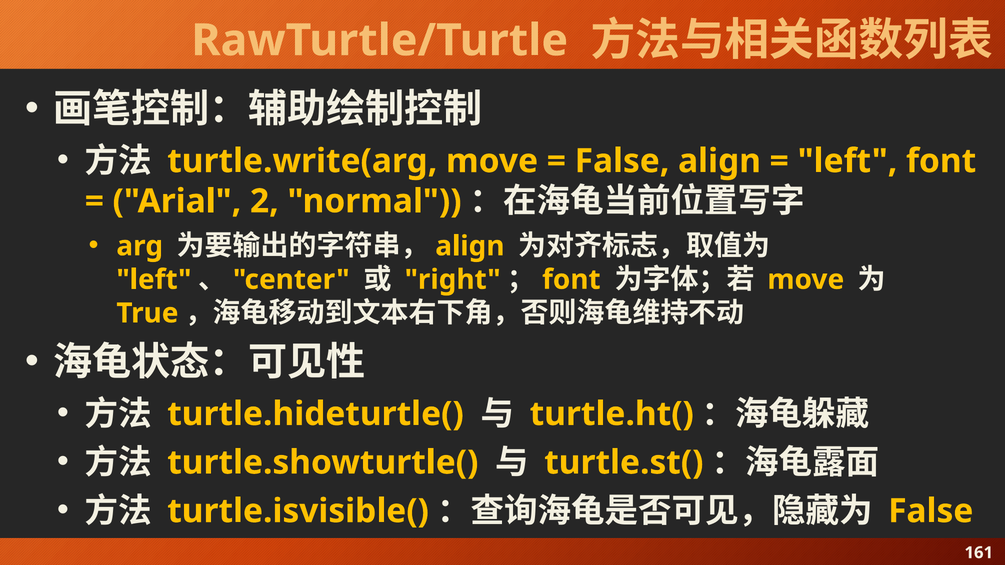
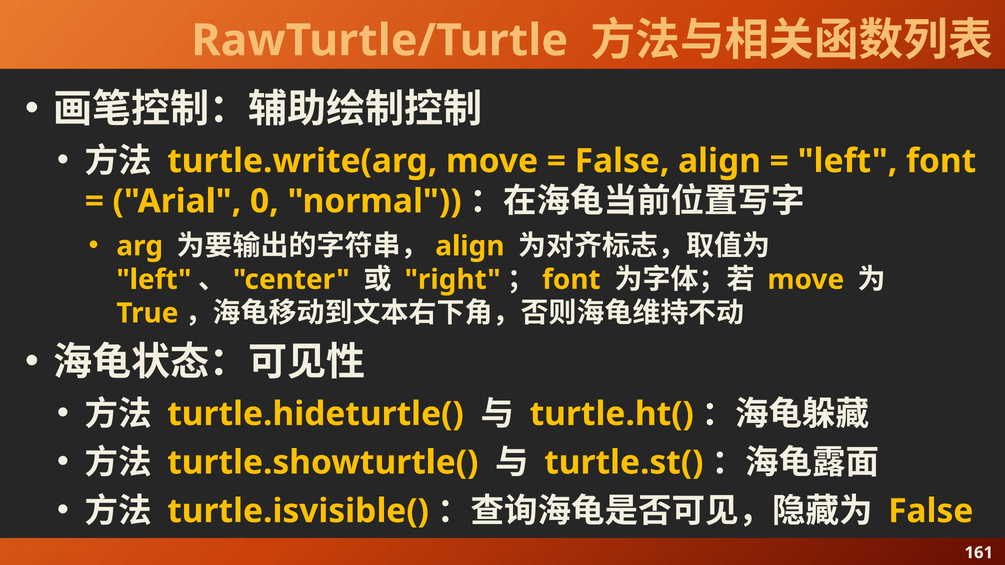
2: 2 -> 0 (264, 201)
